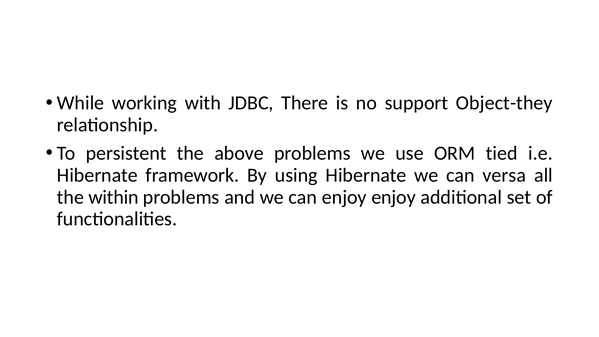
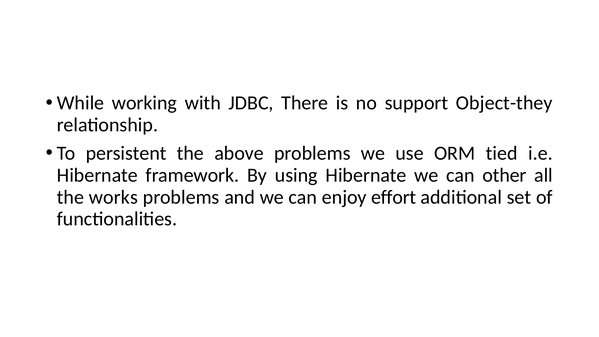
versa: versa -> other (504, 175)
within: within -> works (113, 197)
enjoy enjoy: enjoy -> effort (394, 197)
